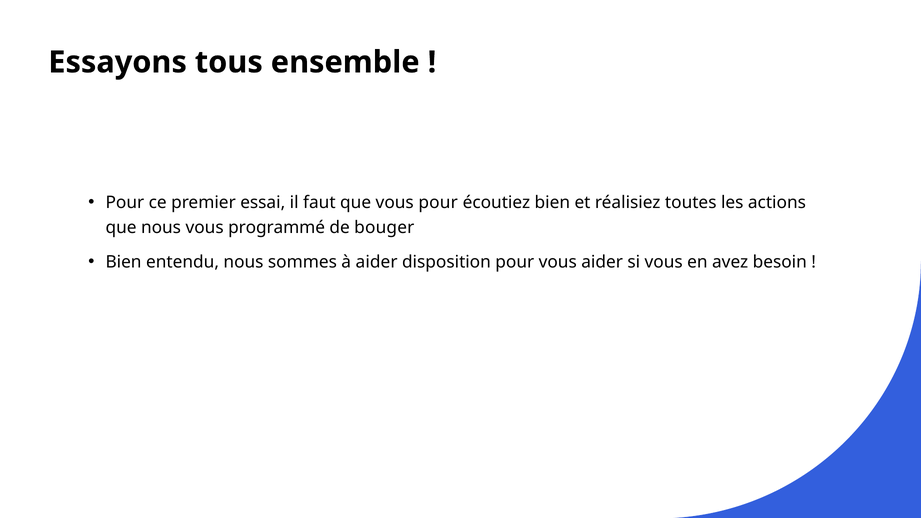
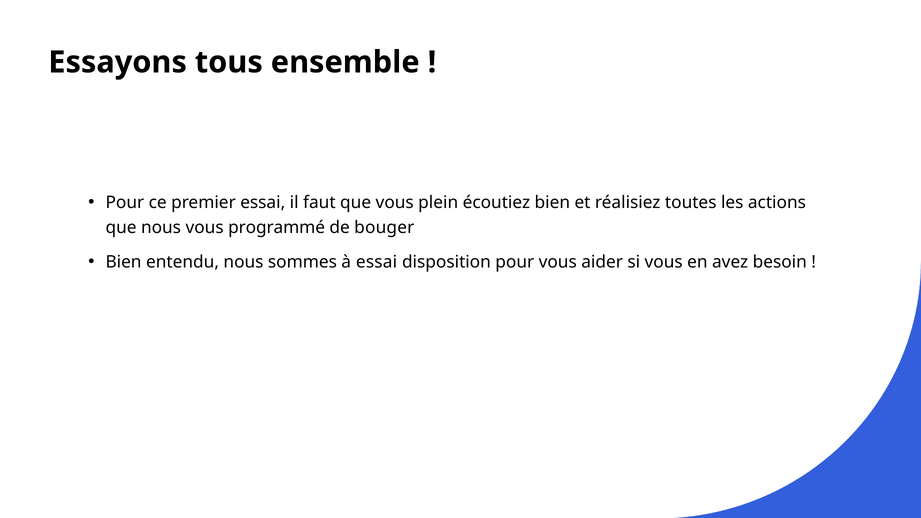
vous pour: pour -> plein (438, 203)
à aider: aider -> essai (377, 262)
